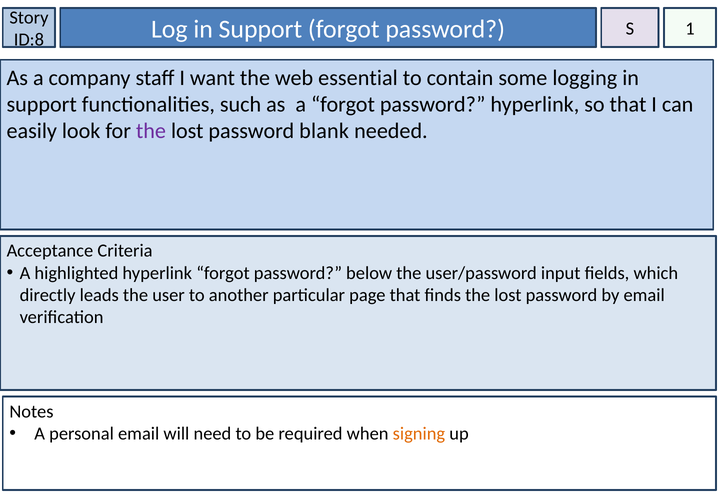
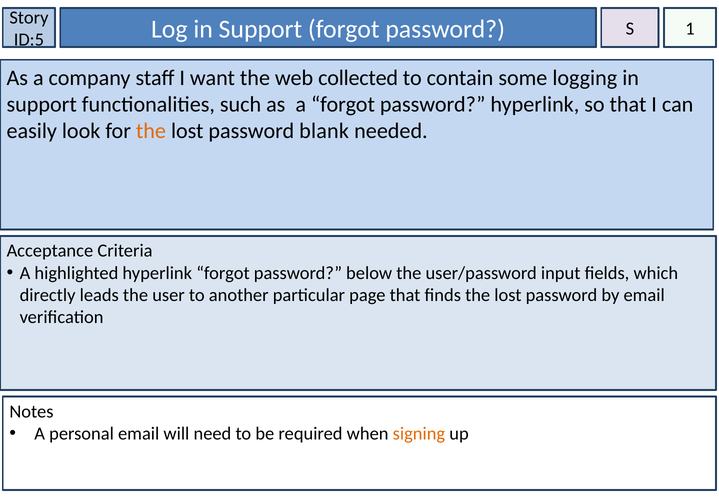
ID:8: ID:8 -> ID:5 (29, 40)
essential: essential -> collected (358, 78)
the colour: purple -> orange (151, 131)
